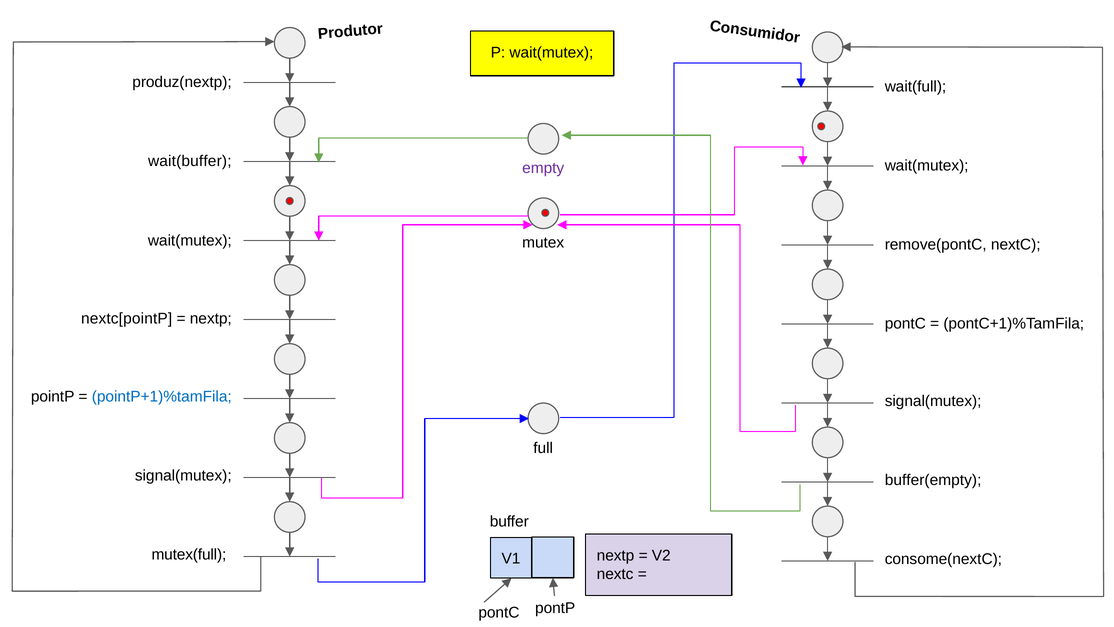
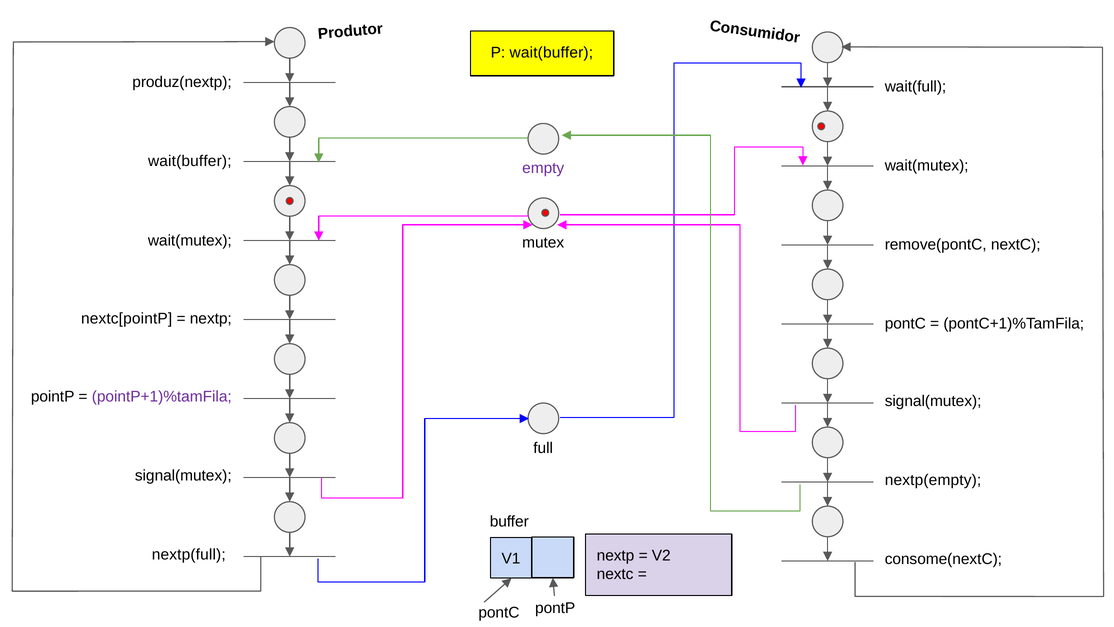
P wait(mutex: wait(mutex -> wait(buffer (551, 52)
pointP+1)%tamFila colour: blue -> purple (162, 397)
buffer(empty: buffer(empty -> nextp(empty (933, 480)
mutex(full: mutex(full -> nextp(full (189, 555)
